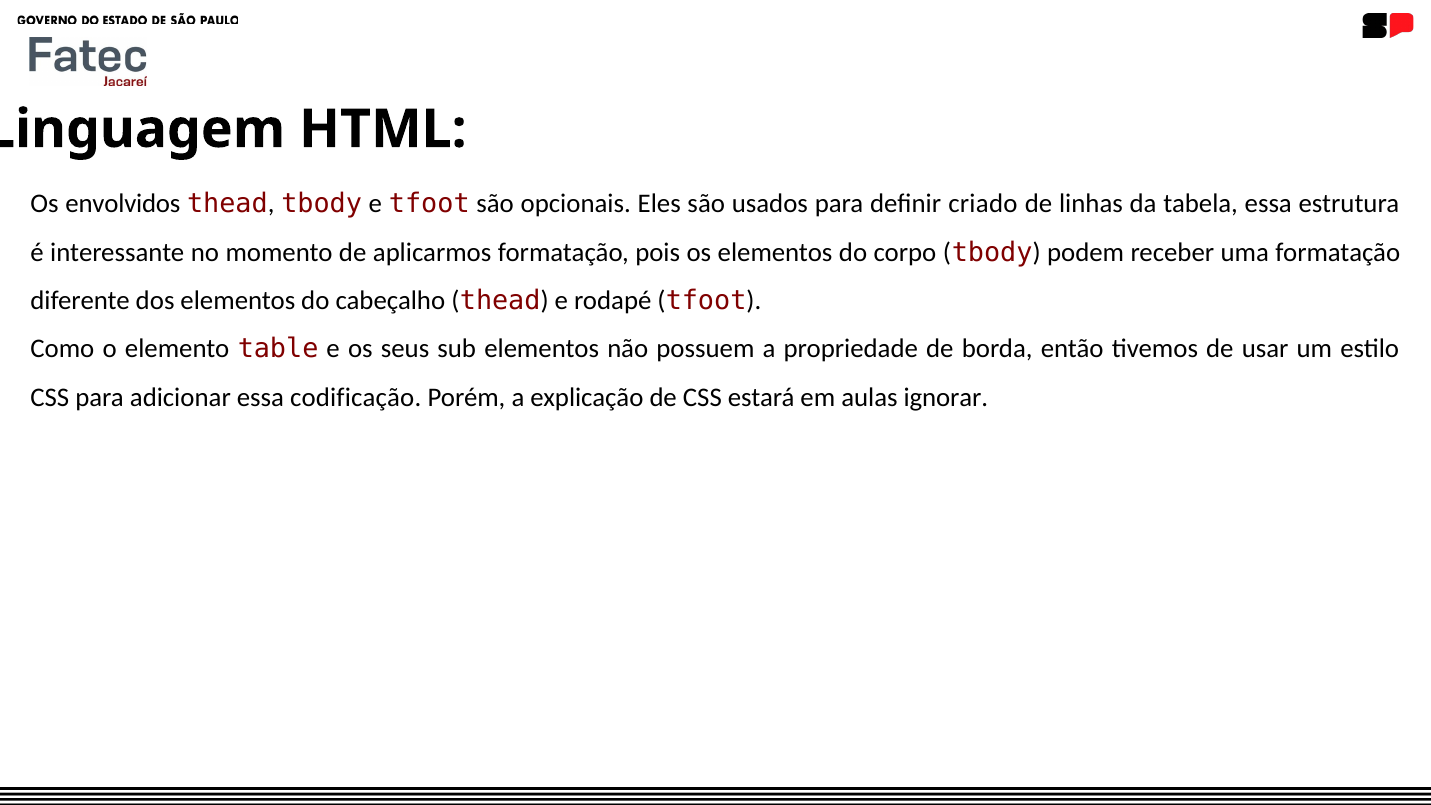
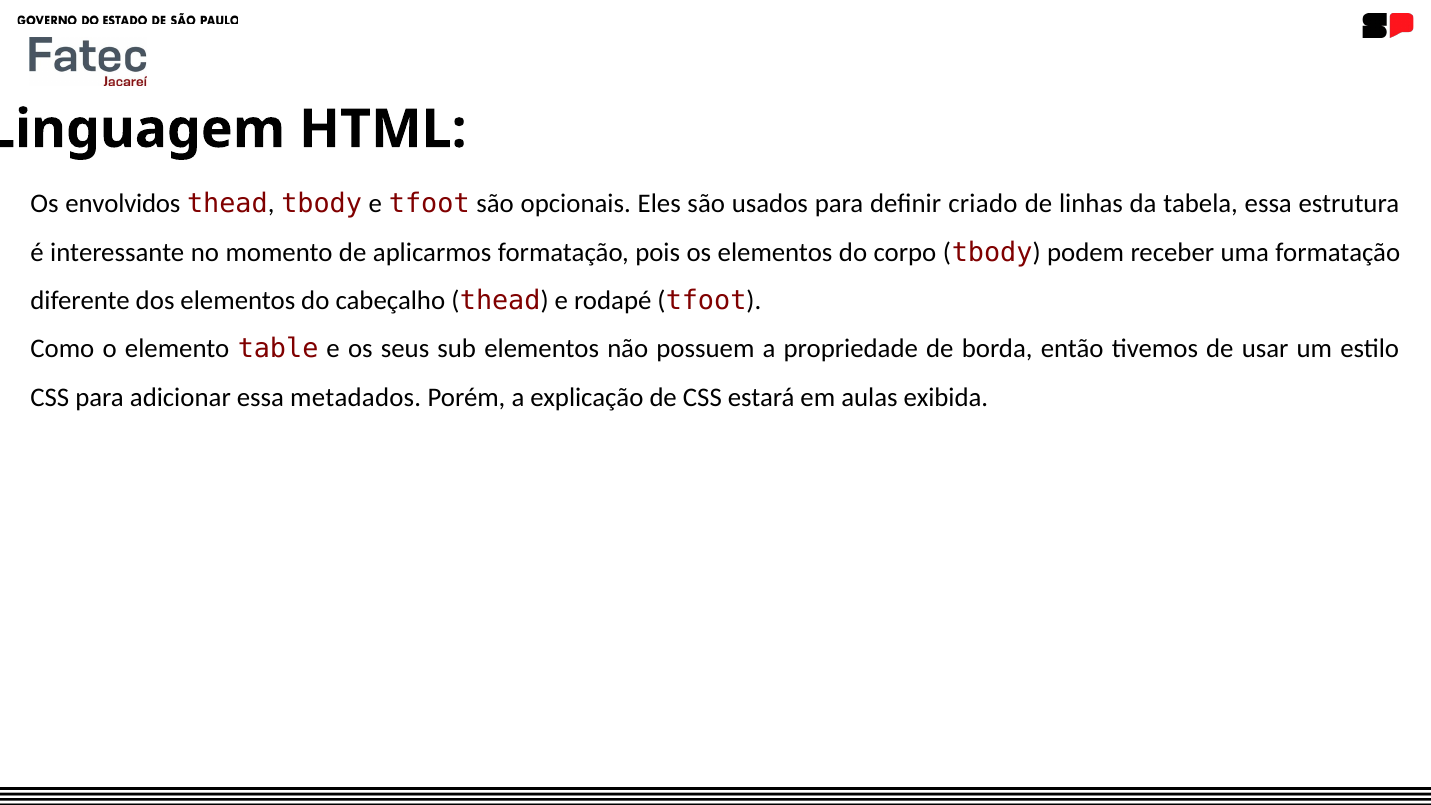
codificação: codificação -> metadados (356, 397)
ignorar: ignorar -> exibida (946, 397)
